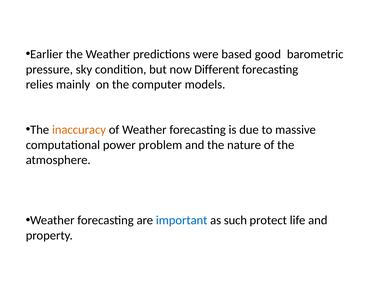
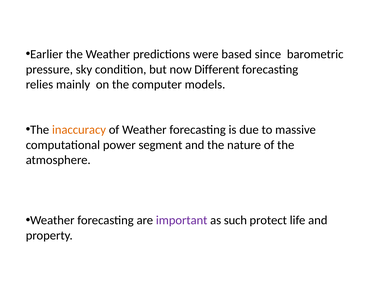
good: good -> since (268, 54)
problem: problem -> segment (160, 145)
important colour: blue -> purple (182, 221)
